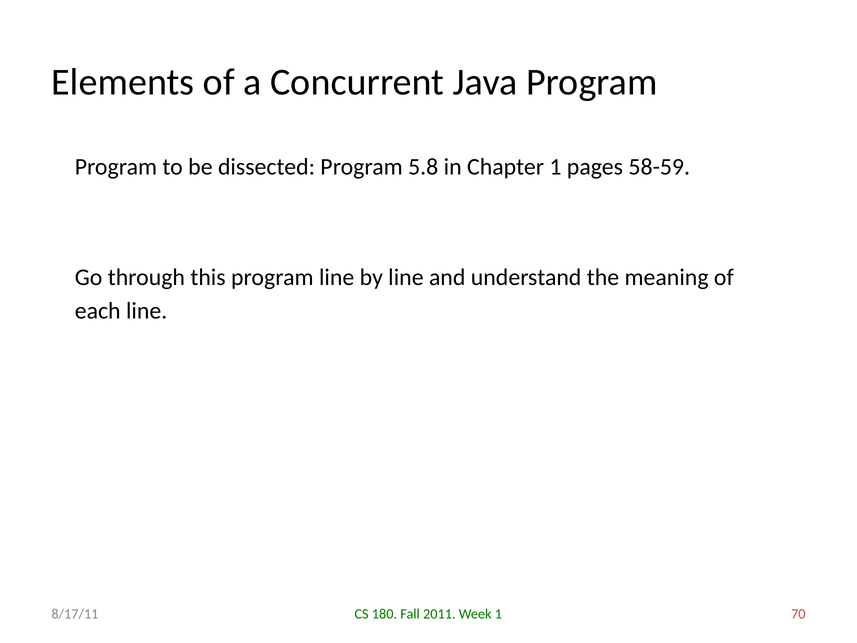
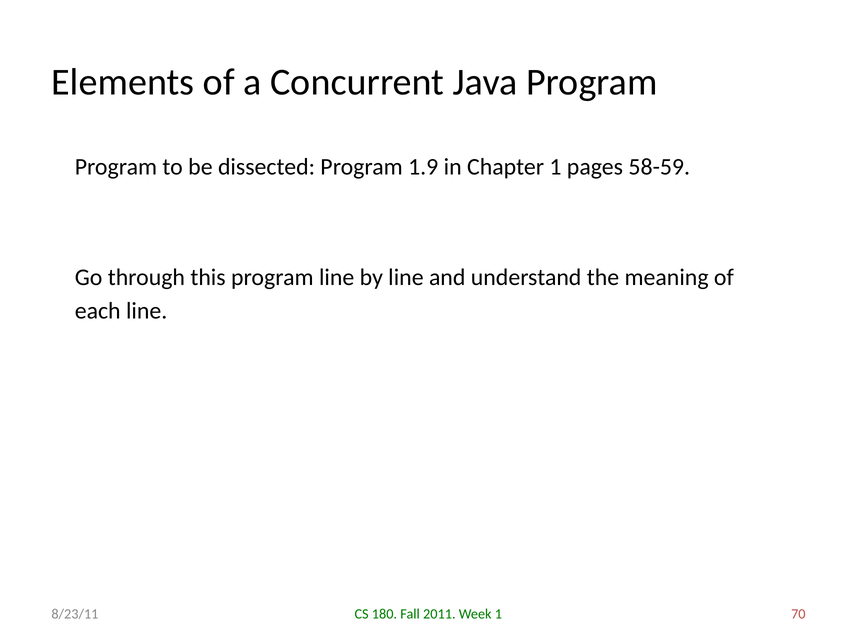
5.8: 5.8 -> 1.9 (423, 167)
8/17/11: 8/17/11 -> 8/23/11 (75, 614)
